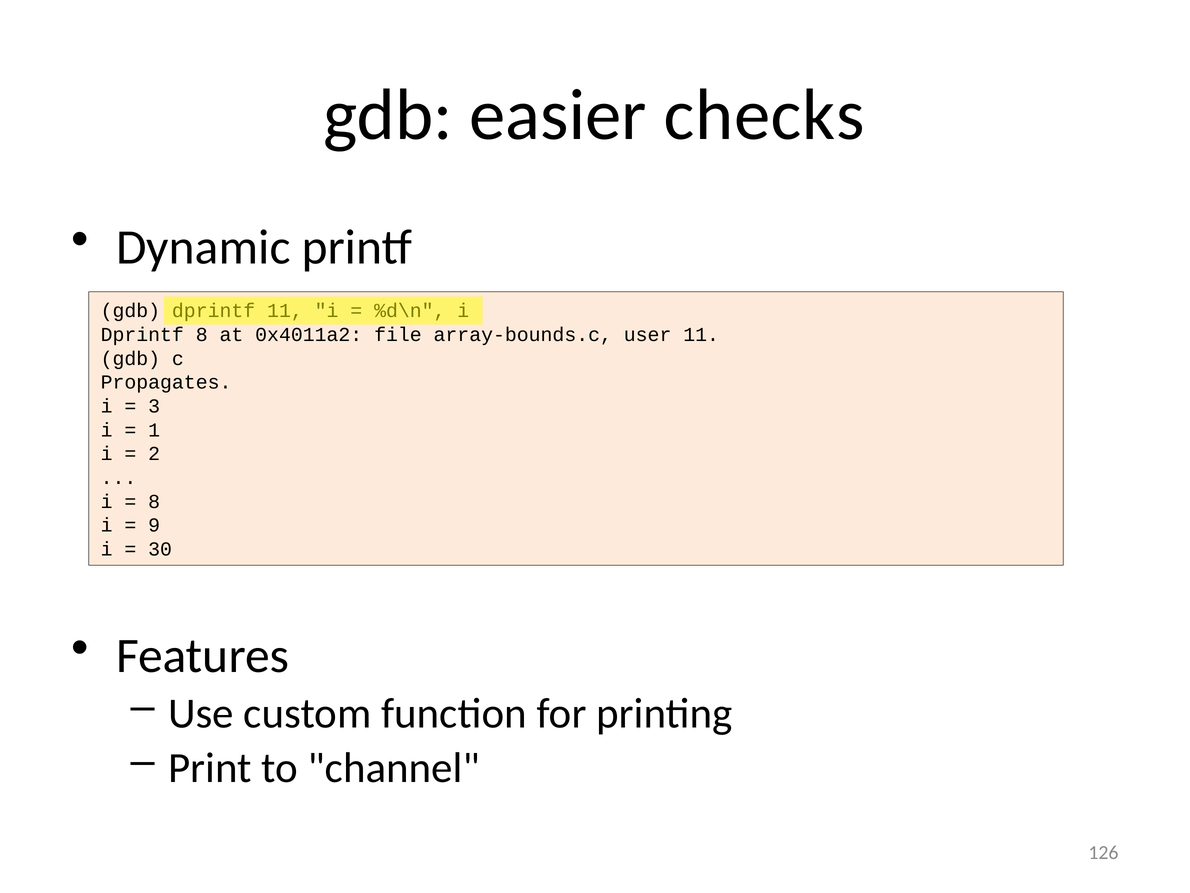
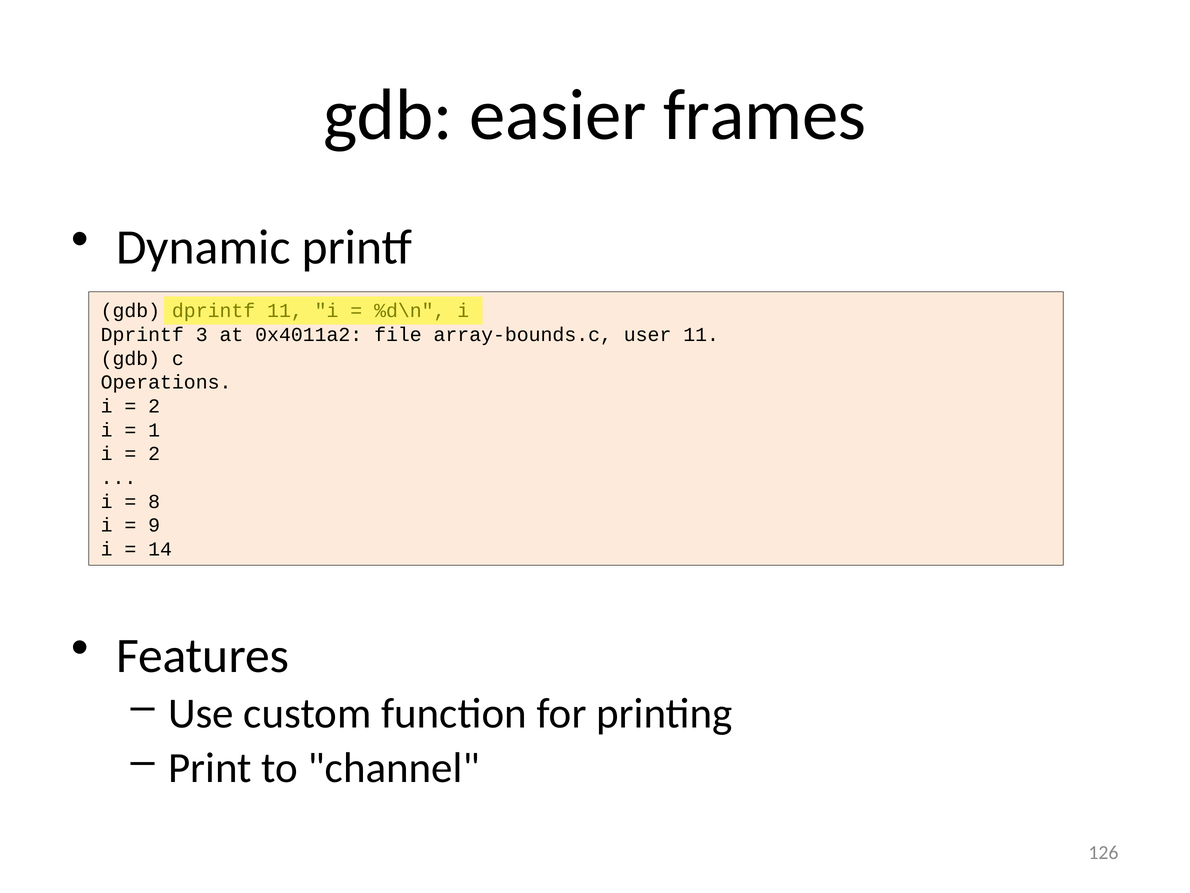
checks: checks -> frames (765, 115)
Dprintf 8: 8 -> 3 (202, 335)
Propagates: Propagates -> Operations (166, 382)
3: 3 -> 2 (154, 406)
30: 30 -> 14 (160, 549)
